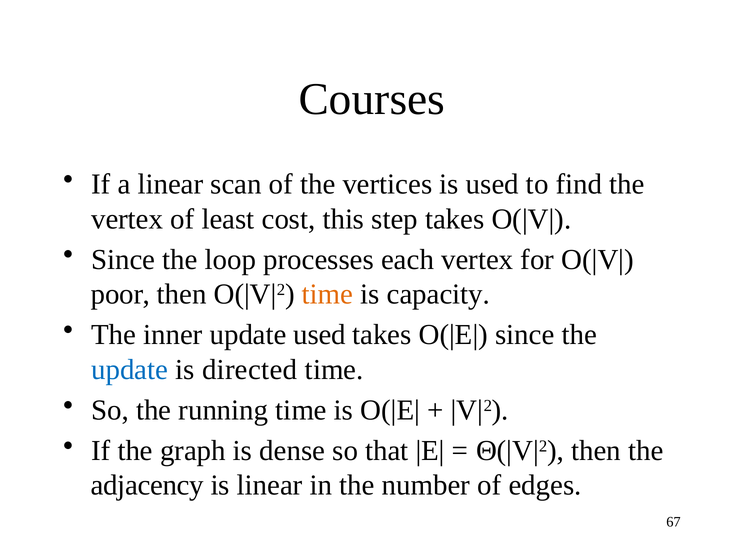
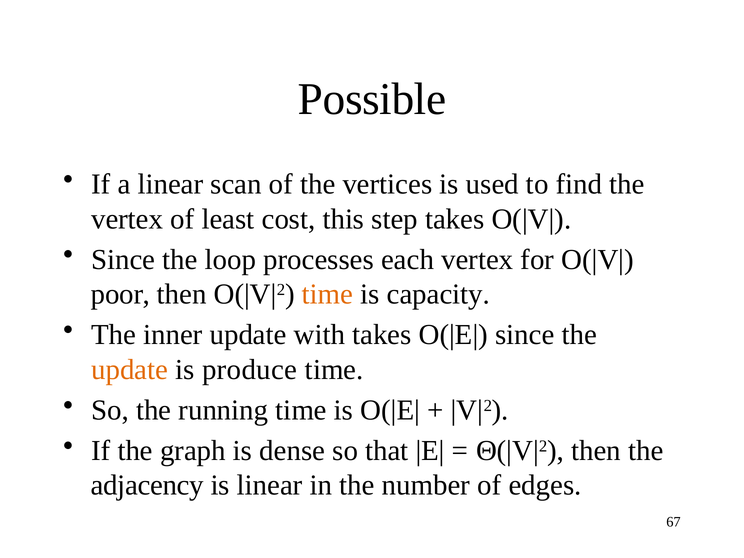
Courses: Courses -> Possible (372, 99)
update used: used -> with (319, 335)
update colour: blue -> orange (130, 370)
directed: directed -> produce (250, 370)
